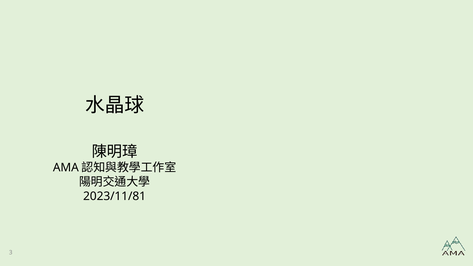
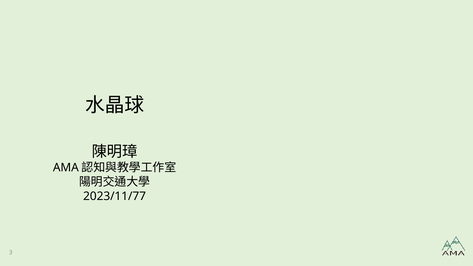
2023/11/81: 2023/11/81 -> 2023/11/77 (115, 196)
